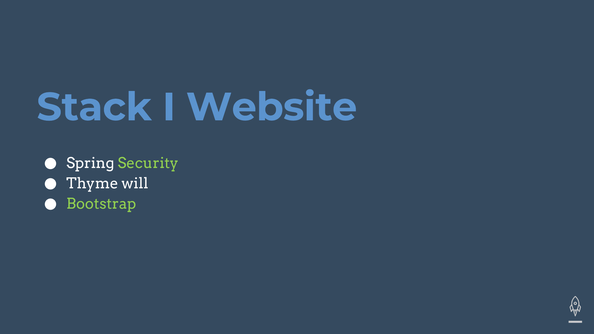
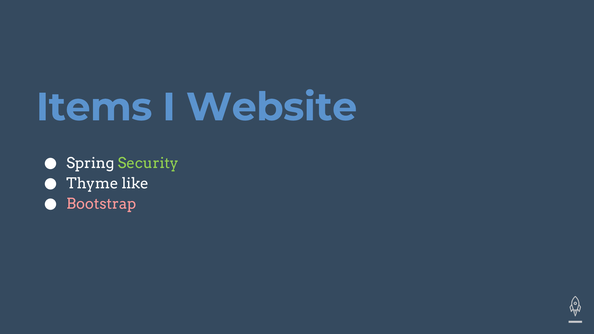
Stack: Stack -> Items (94, 107)
will: will -> like (135, 184)
Bootstrap colour: light green -> pink (101, 204)
